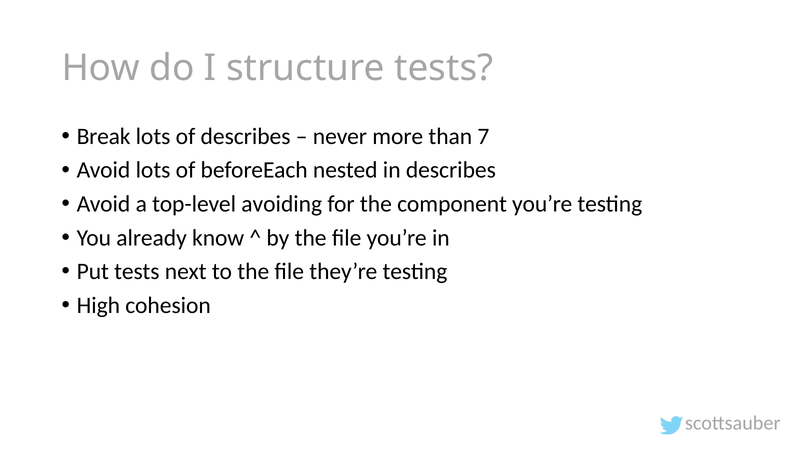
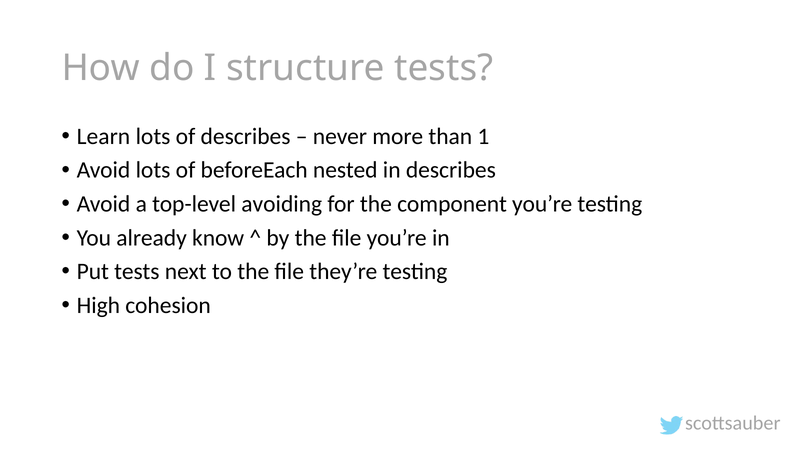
Break: Break -> Learn (103, 136)
7: 7 -> 1 (483, 136)
